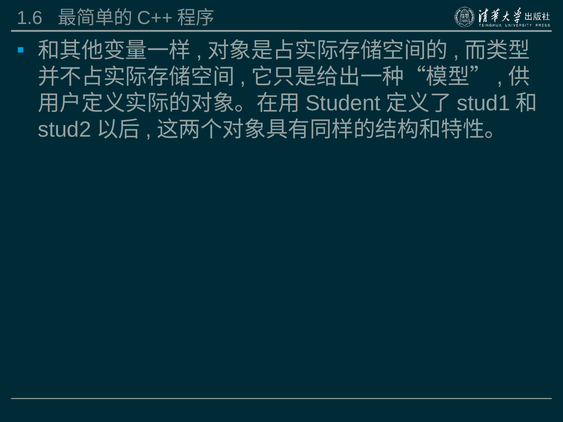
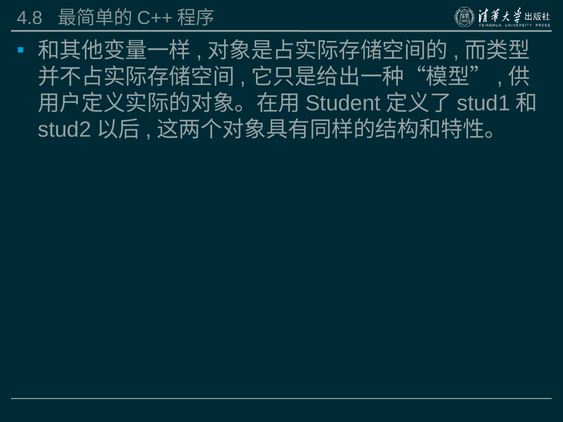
1.6: 1.6 -> 4.8 (30, 18)
